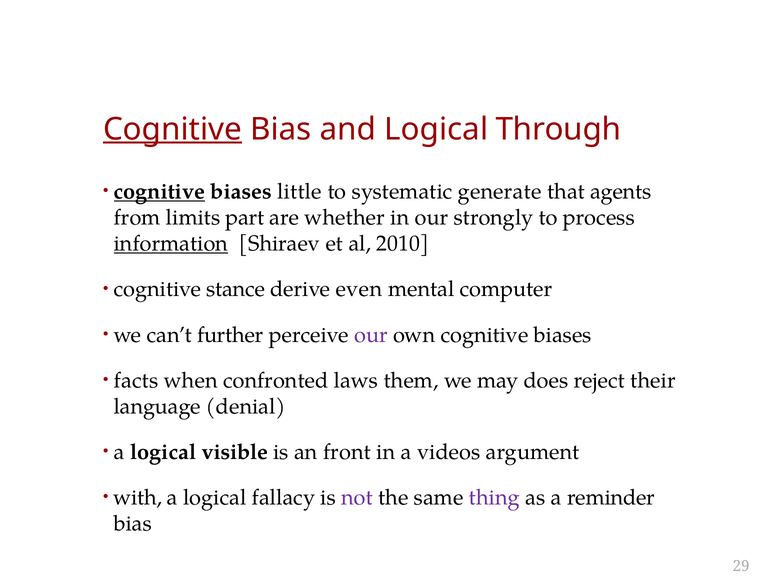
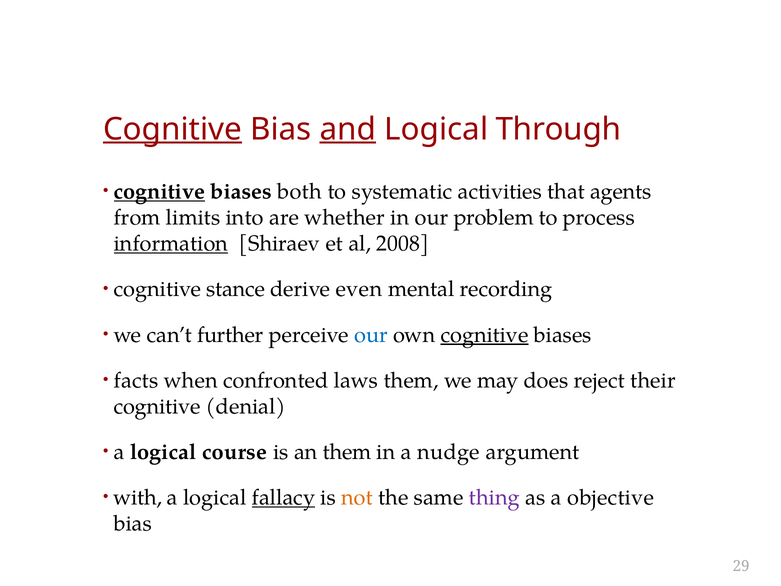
and underline: none -> present (348, 129)
little: little -> both (300, 191)
generate: generate -> activities (500, 191)
part: part -> into (245, 218)
strongly: strongly -> problem (494, 218)
2010: 2010 -> 2008 (403, 244)
computer: computer -> recording (506, 289)
our colour: purple -> blue (371, 335)
cognitive underline: none -> present (485, 335)
language: language -> cognitive (157, 406)
visible: visible -> course (235, 452)
an front: front -> them (347, 452)
videos: videos -> nudge (449, 452)
fallacy underline: none -> present (283, 497)
not colour: purple -> orange (357, 497)
reminder: reminder -> objective (611, 497)
